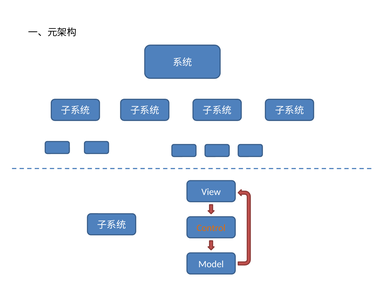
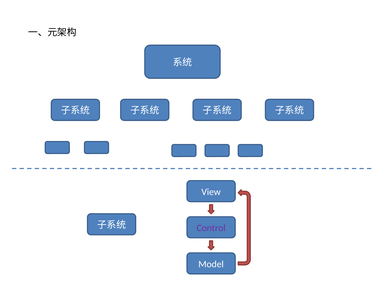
Control colour: orange -> purple (211, 228)
